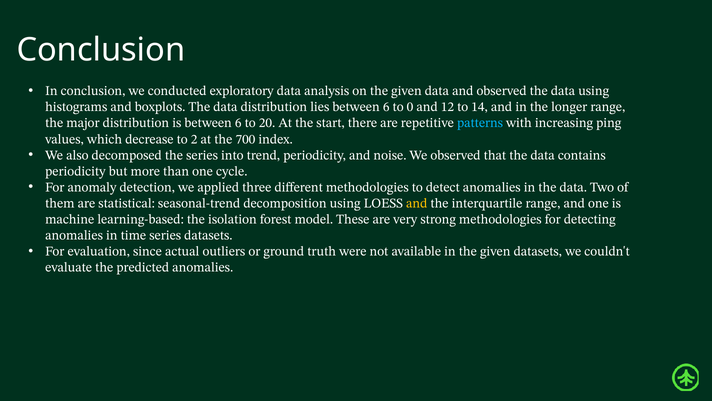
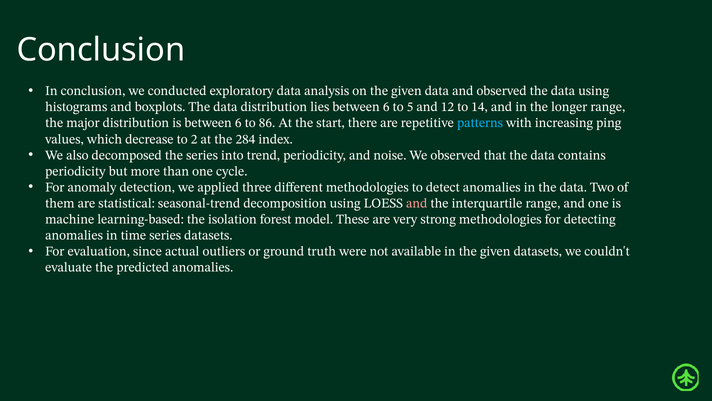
0: 0 -> 5 (410, 107)
20: 20 -> 86 (267, 123)
700: 700 -> 284 (245, 139)
and colour: yellow -> pink (417, 203)
